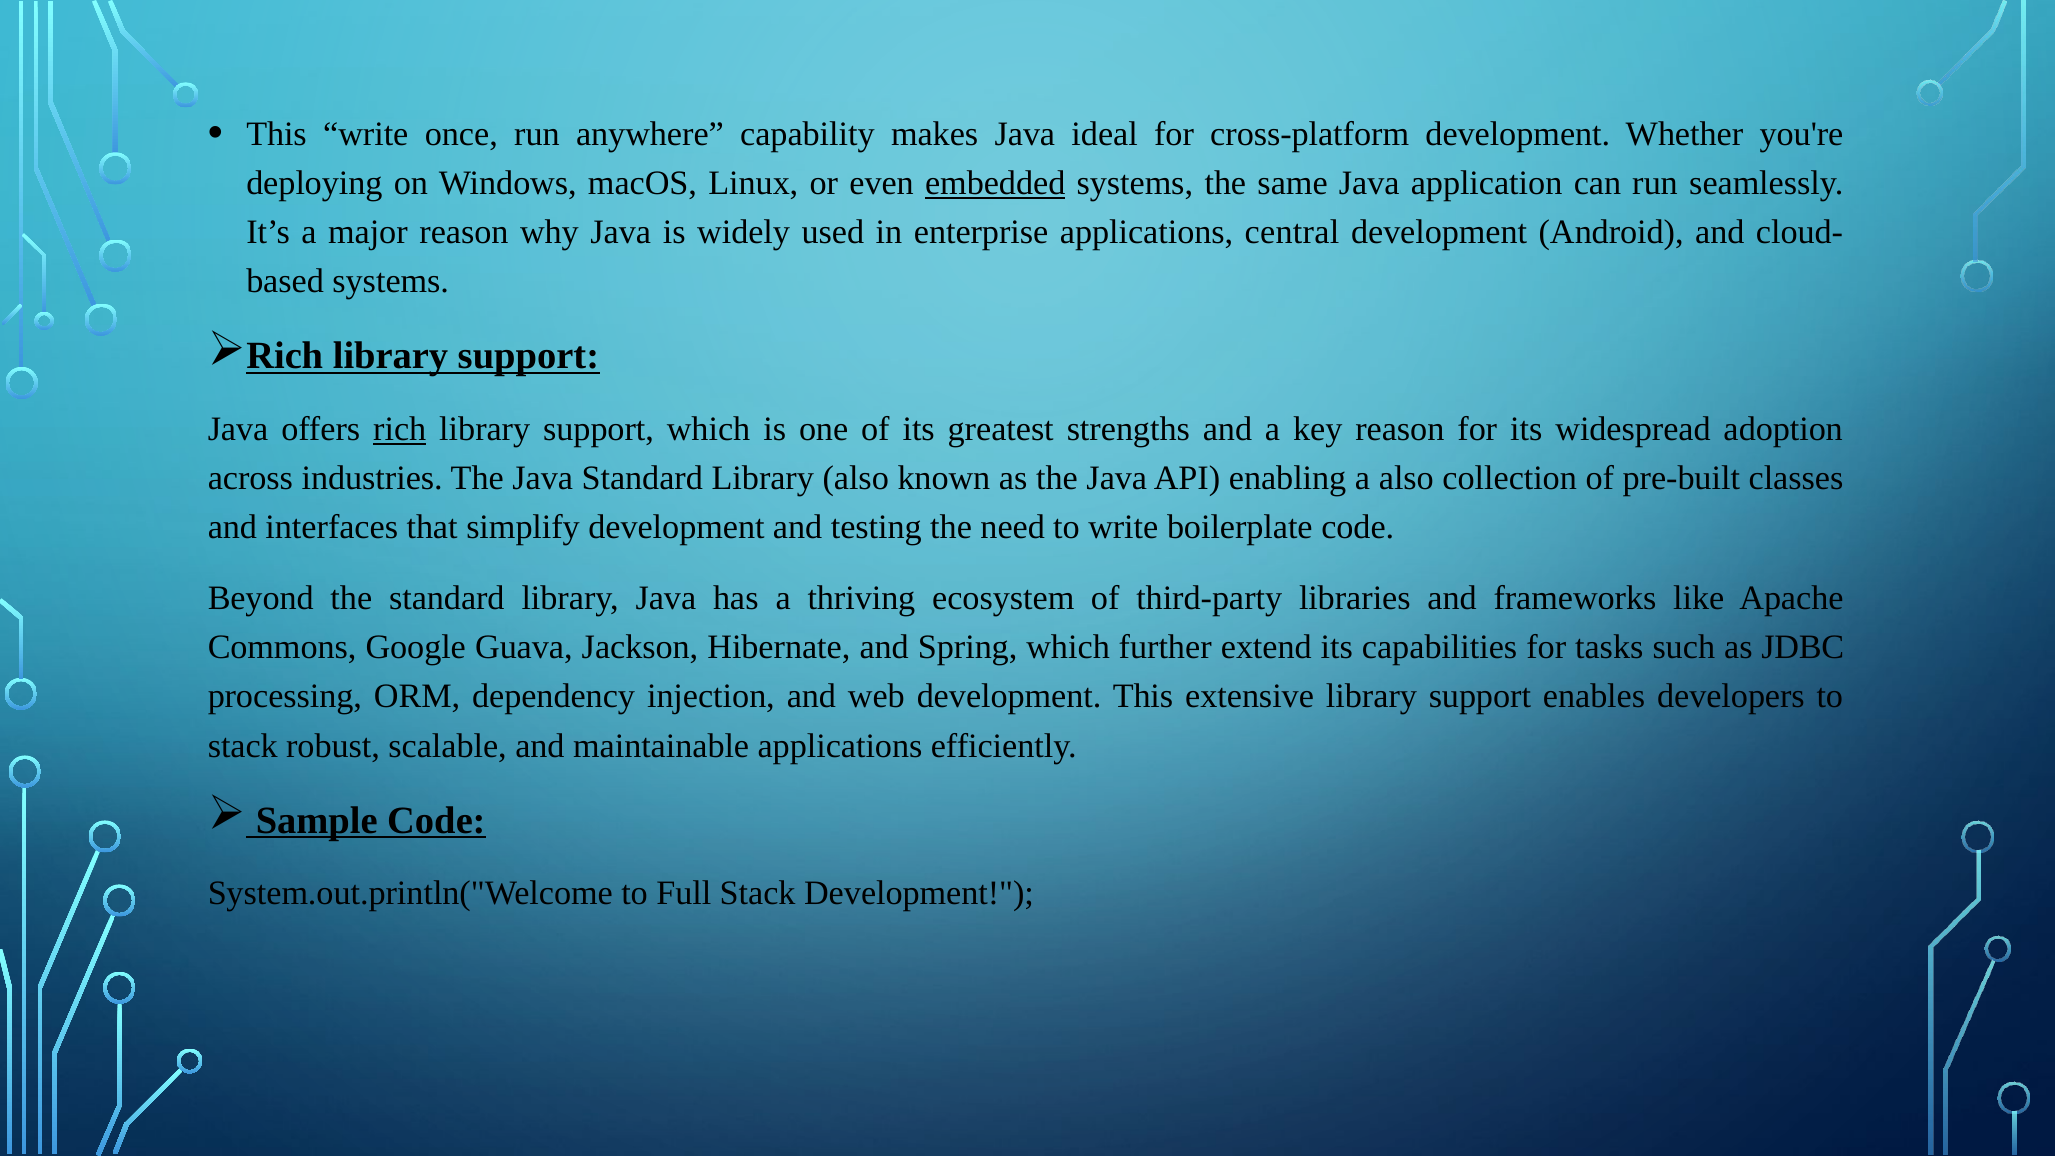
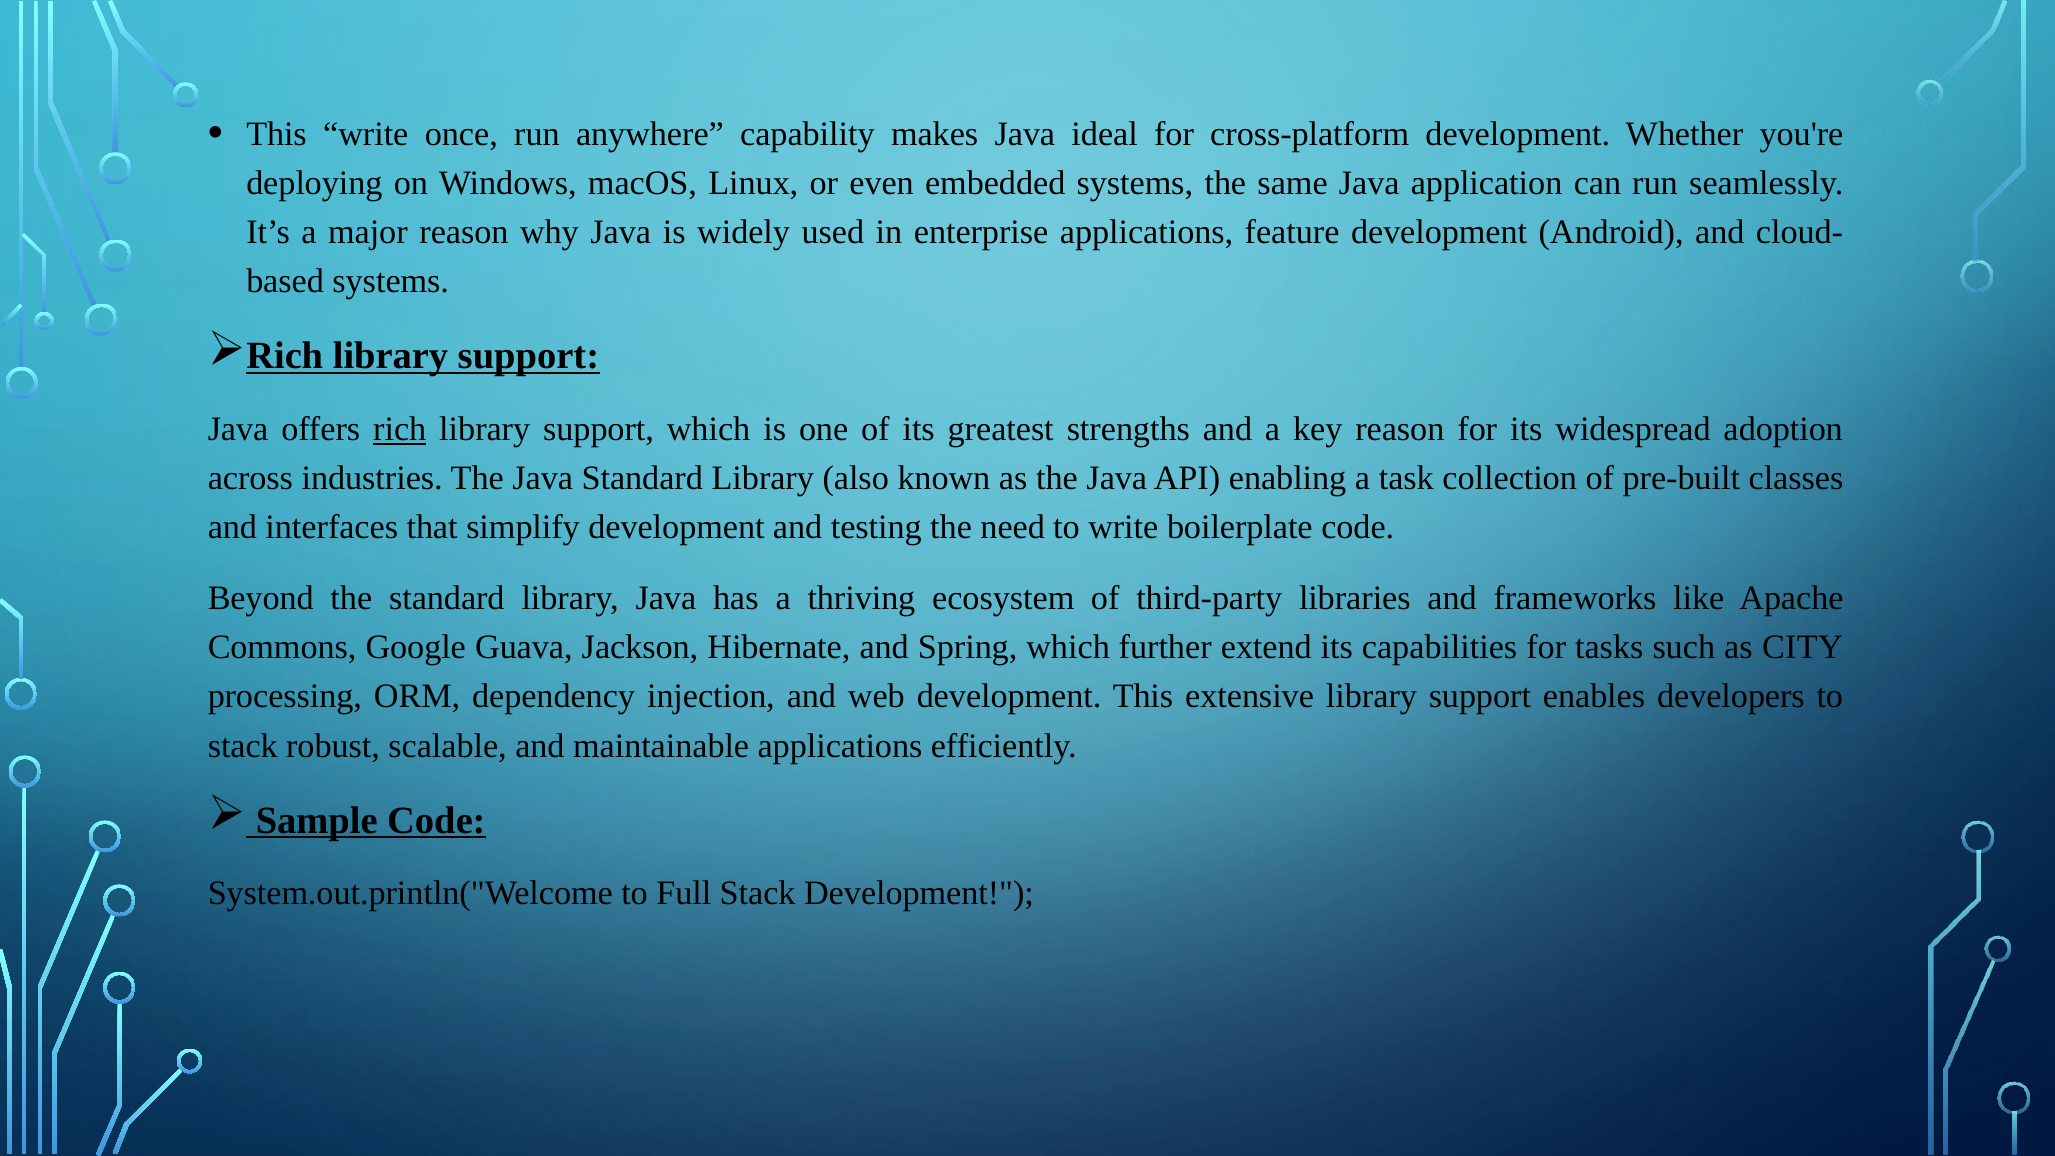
embedded underline: present -> none (995, 183)
central: central -> feature (1292, 232)
a also: also -> task (1406, 478)
JDBC: JDBC -> CITY (1802, 647)
